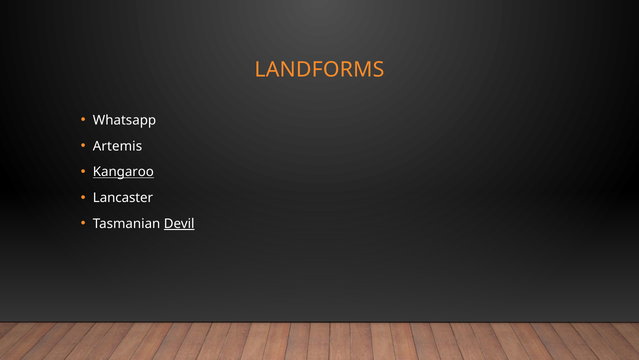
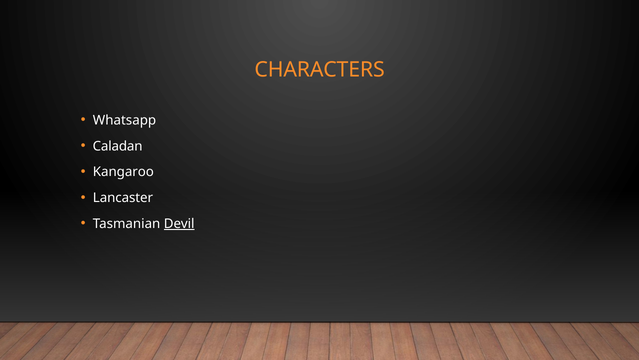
LANDFORMS: LANDFORMS -> CHARACTERS (320, 70)
Artemis: Artemis -> Caladan (118, 146)
Kangaroo underline: present -> none (123, 172)
